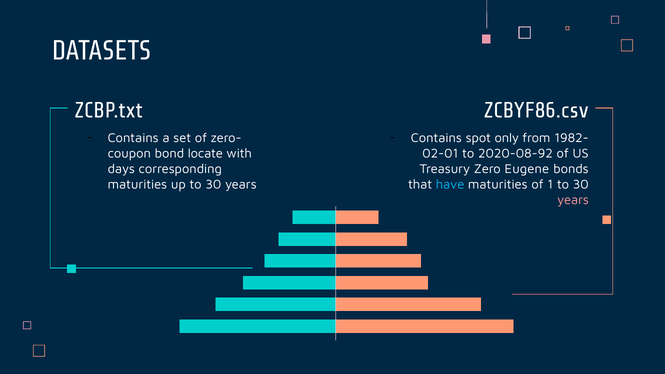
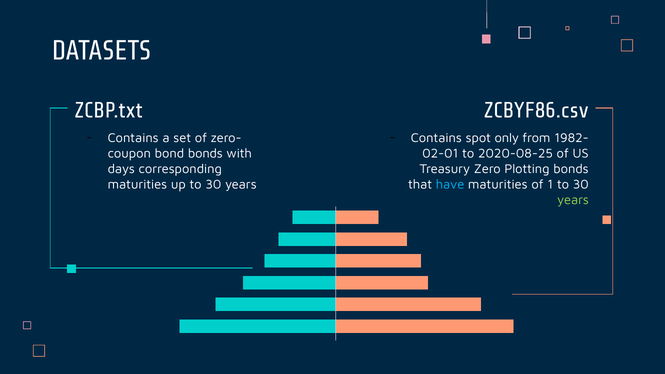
bond locate: locate -> bonds (205, 153)
2020-08-92: 2020-08-92 -> 2020-08-25 (515, 153)
Eugene: Eugene -> Plotting (527, 169)
years colour: pink -> light green (573, 200)
